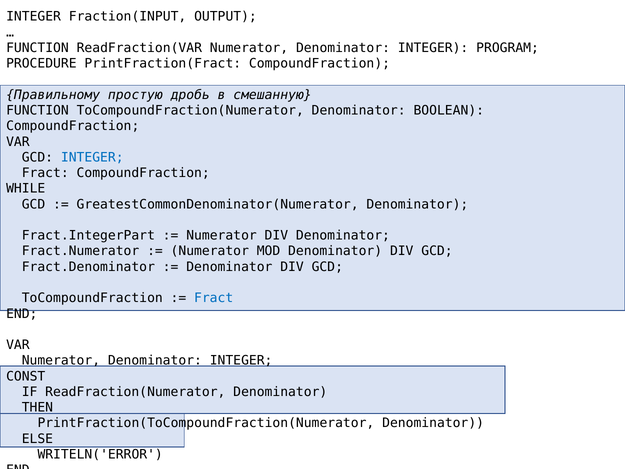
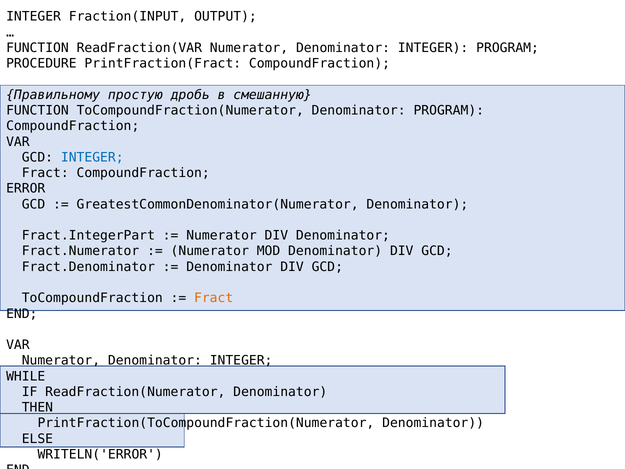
Denominator BOOLEAN: BOOLEAN -> PROGRAM (449, 110)
WHILE: WHILE -> ERROR (26, 189)
Fract colour: blue -> orange (214, 298)
CONST: CONST -> WHILE (26, 376)
